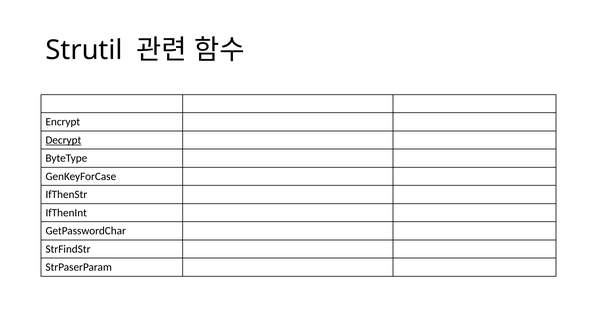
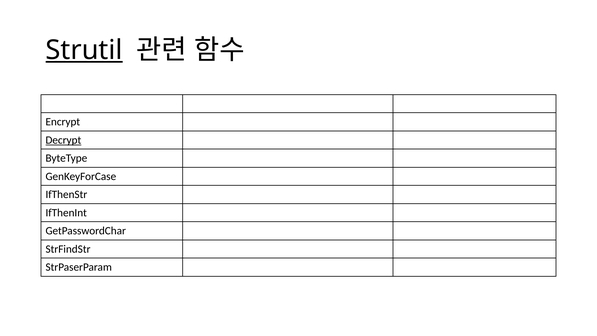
Strutil underline: none -> present (84, 50)
